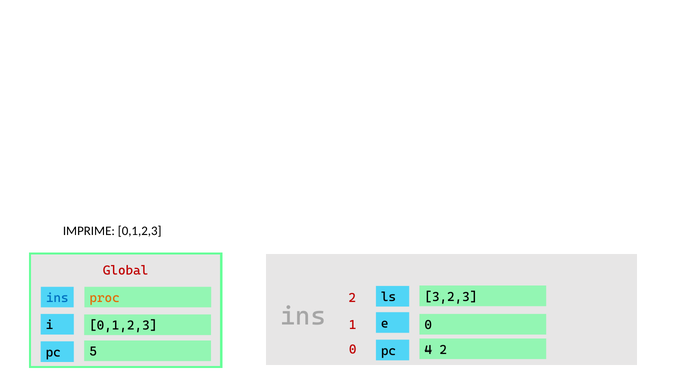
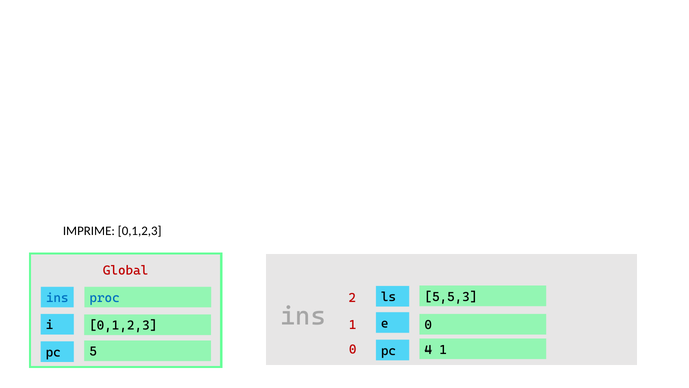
3,2,3: 3,2,3 -> 5,5,3 (451, 296)
proc colour: orange -> blue (105, 298)
4 2: 2 -> 1 (443, 349)
